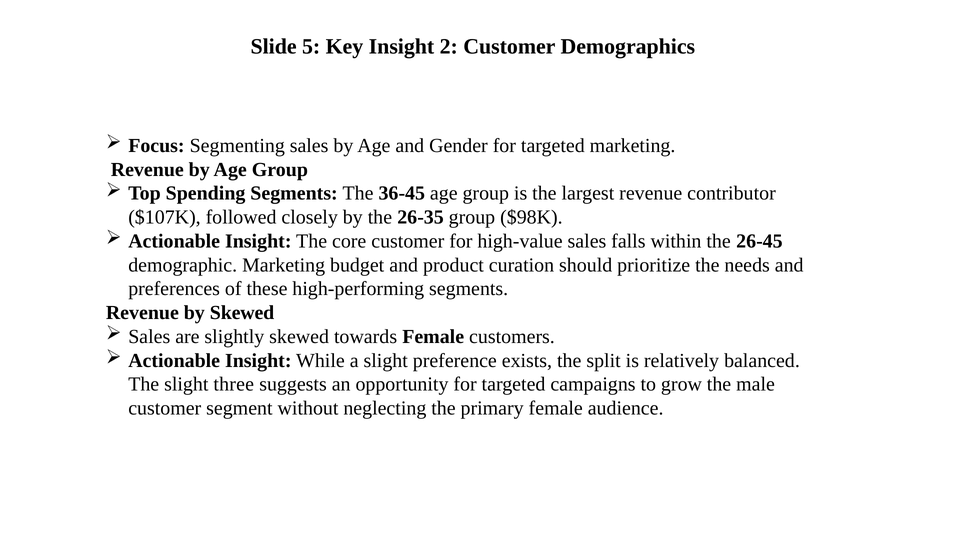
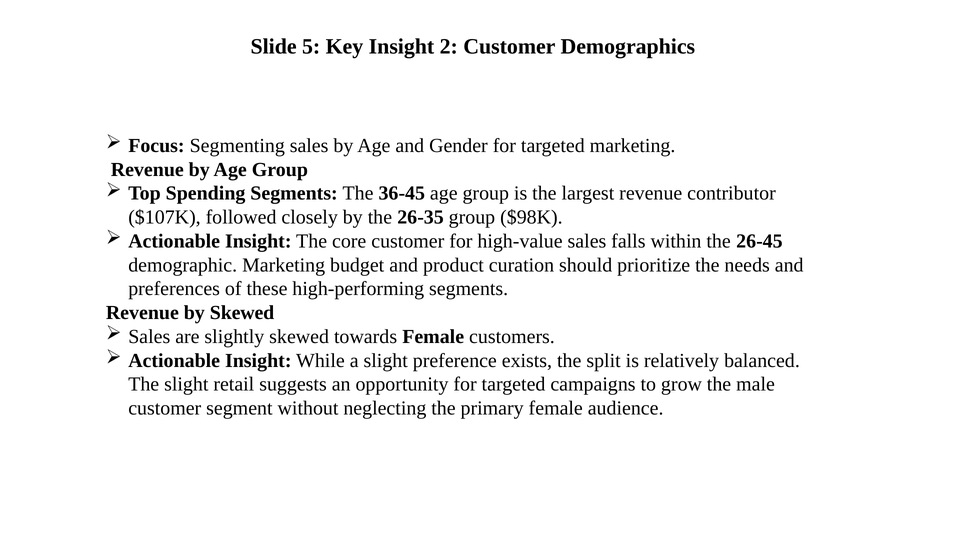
three: three -> retail (234, 384)
